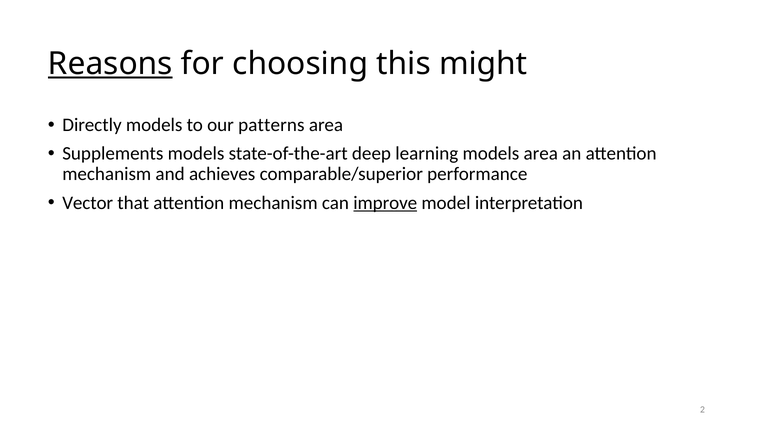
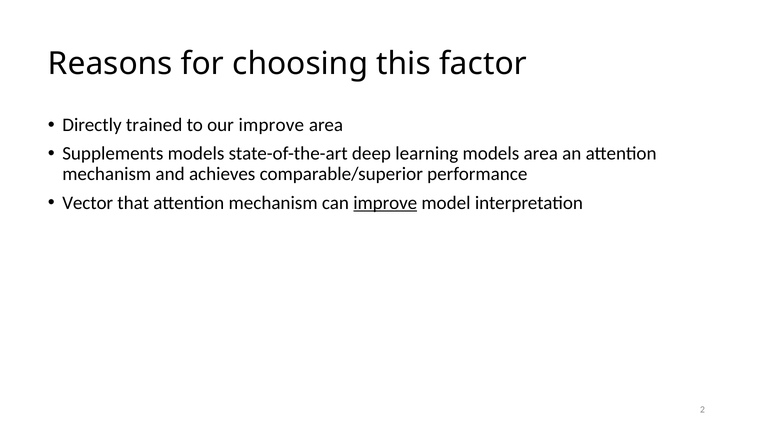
Reasons underline: present -> none (110, 64)
might: might -> factor (483, 64)
Directly models: models -> trained (154, 125)
our patterns: patterns -> improve (271, 125)
